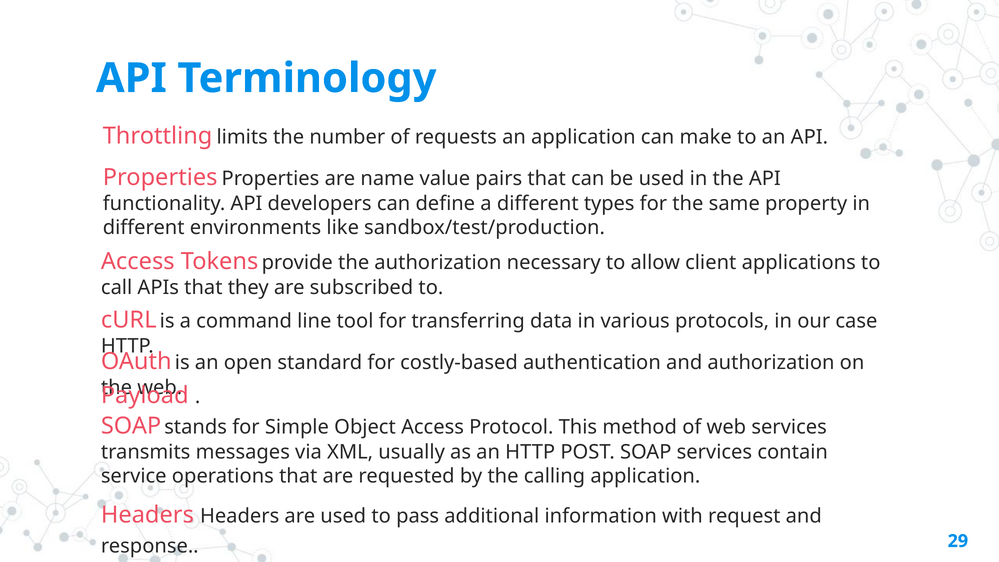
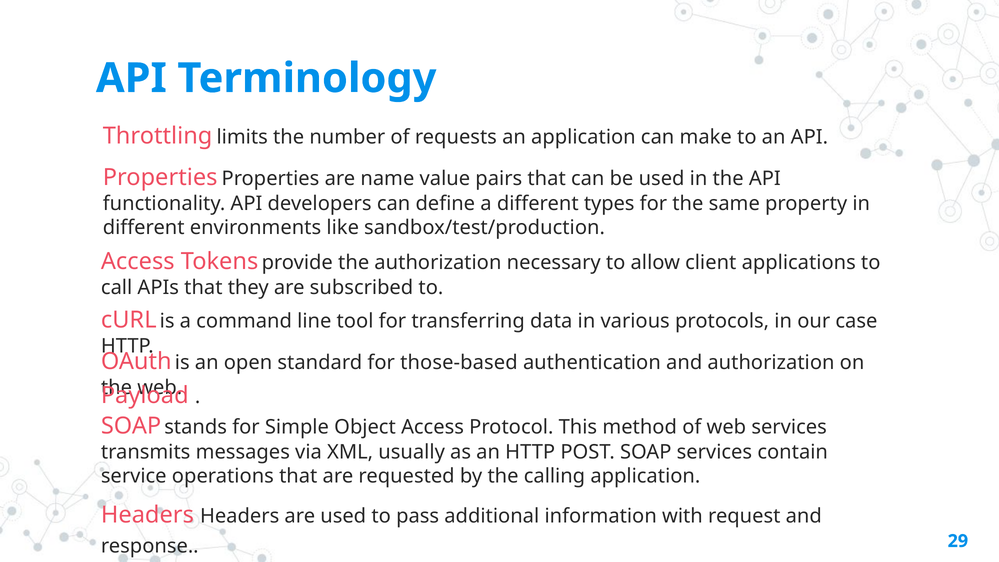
costly-based: costly-based -> those-based (459, 363)
